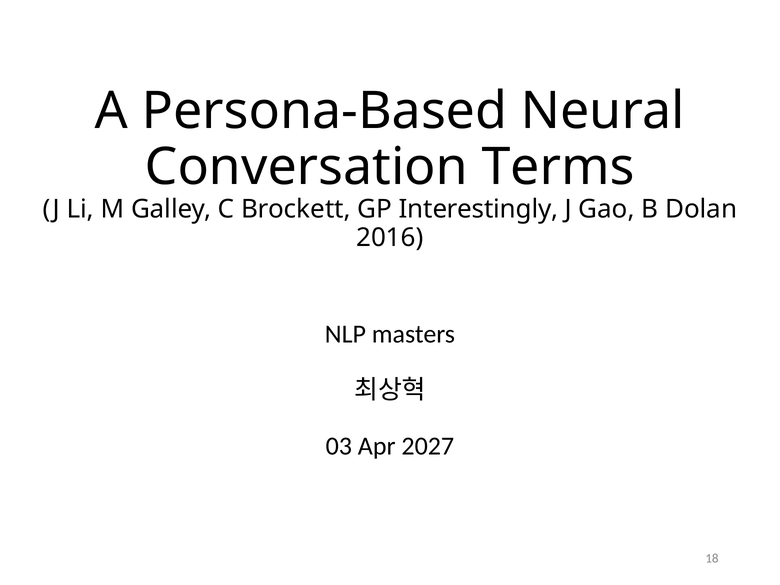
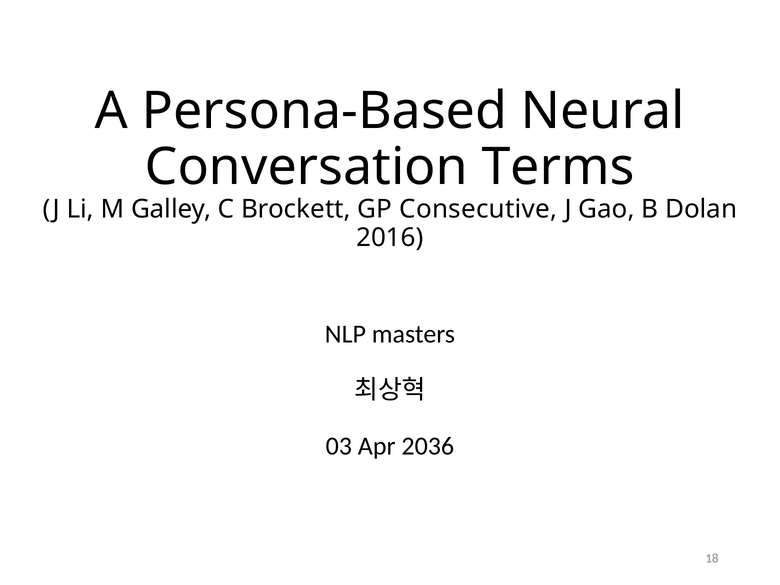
Interestingly: Interestingly -> Consecutive (478, 209)
2027: 2027 -> 2036 (428, 446)
